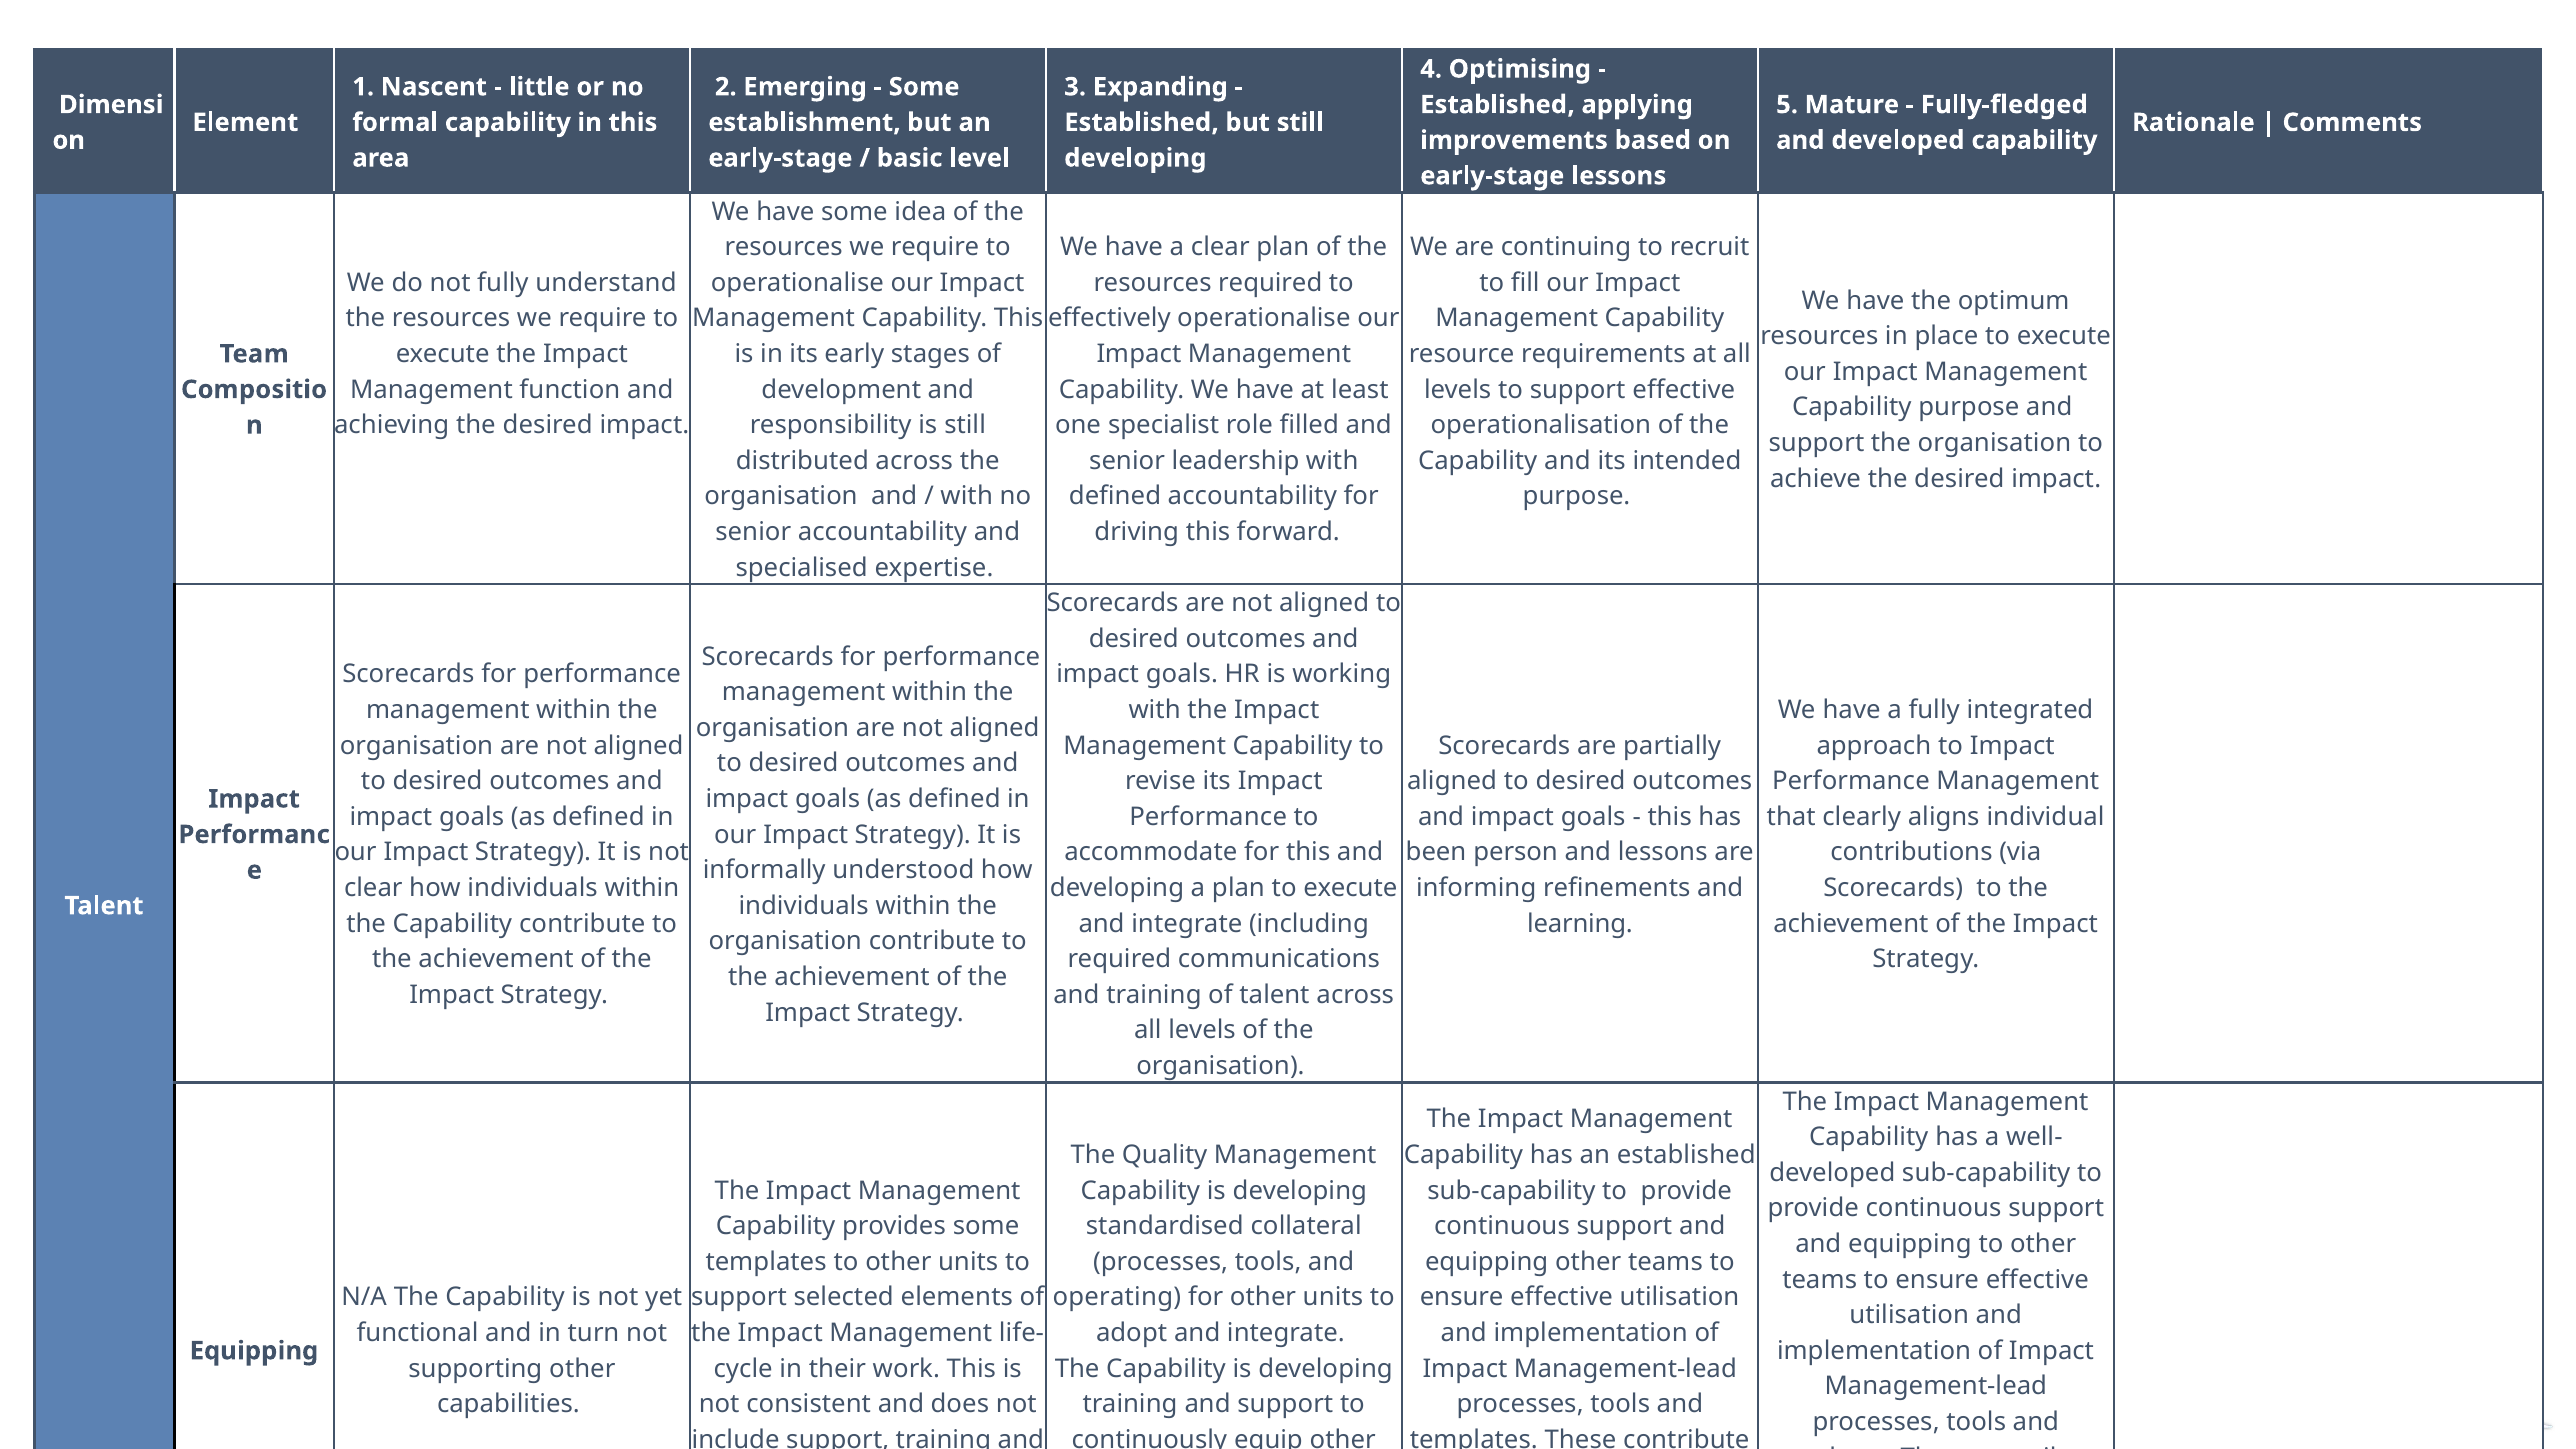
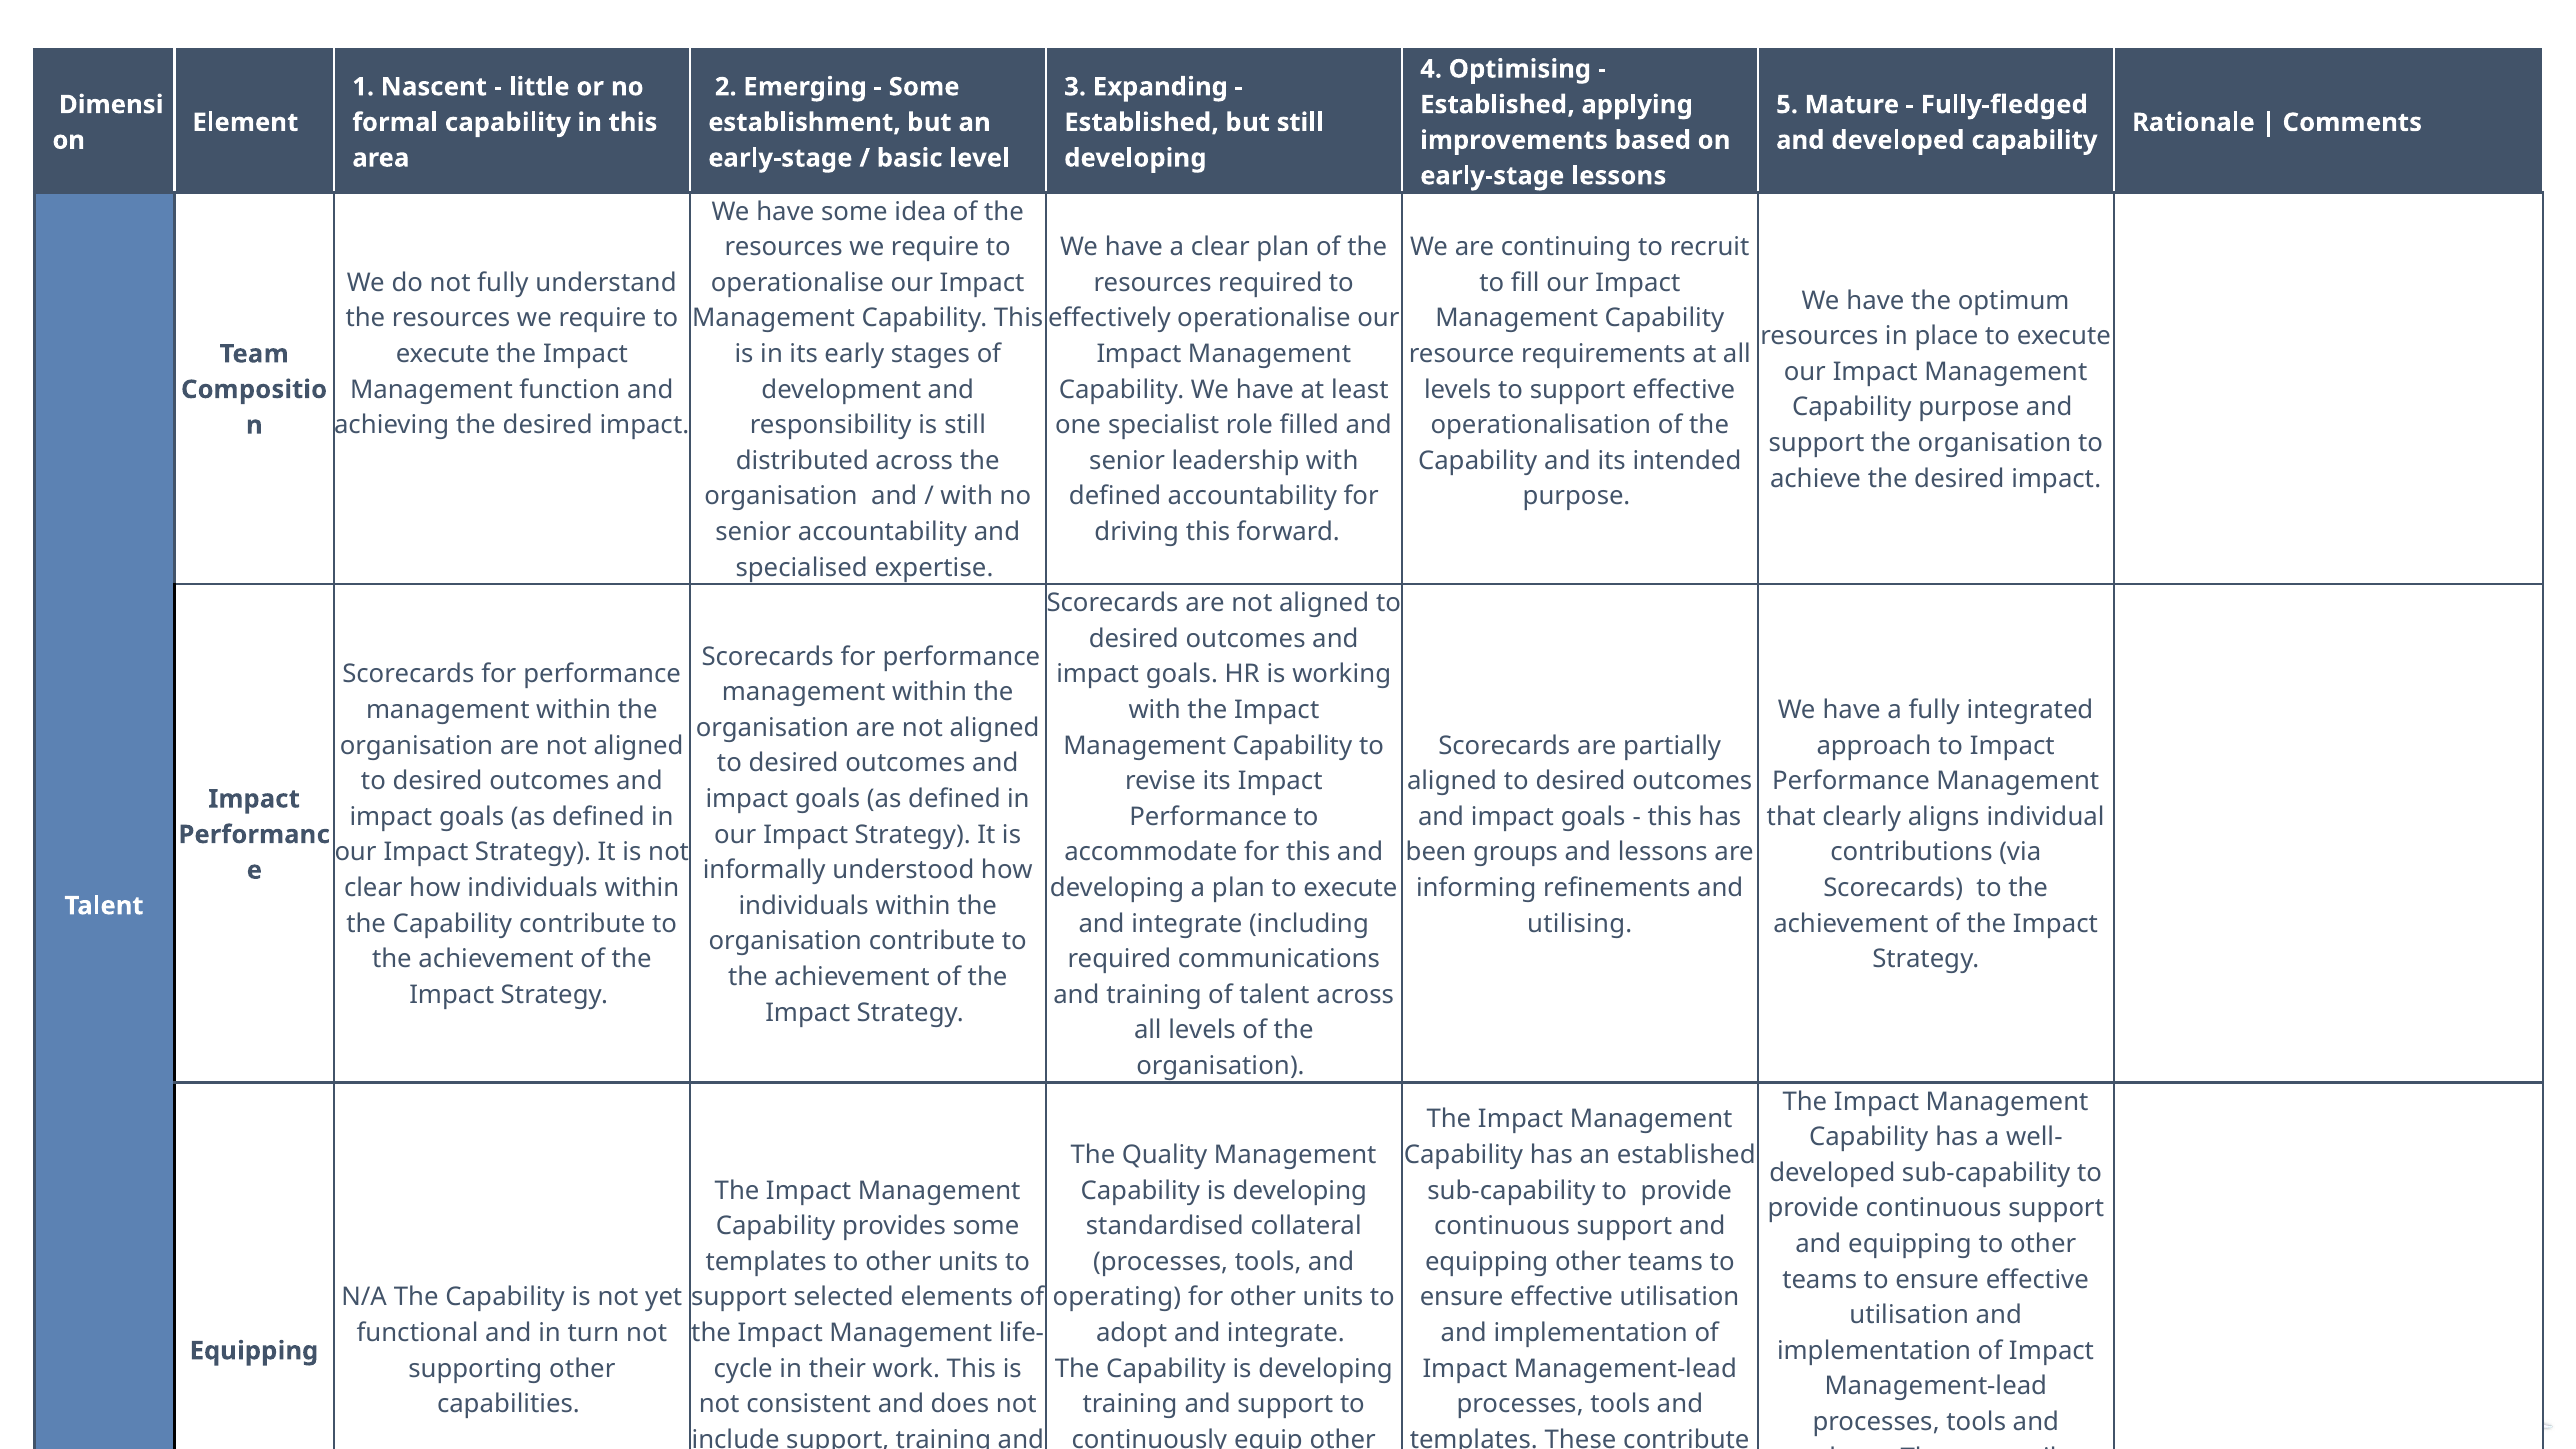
person: person -> groups (1516, 852)
learning: learning -> utilising (1580, 924)
